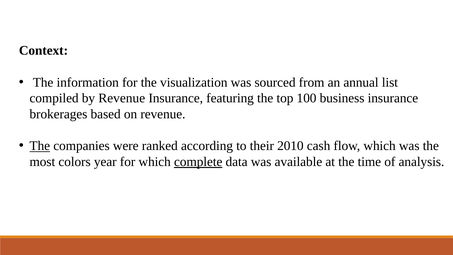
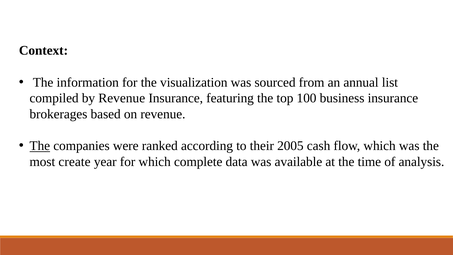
2010: 2010 -> 2005 (290, 146)
colors: colors -> create (75, 162)
complete underline: present -> none (198, 162)
